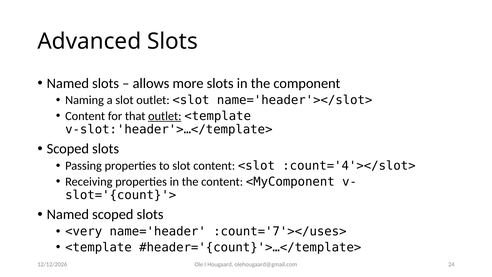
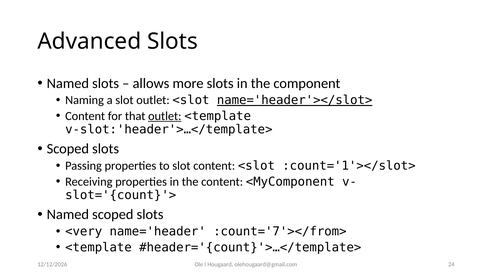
name='header'></slot> underline: none -> present (295, 100)
:count='4'></slot>: :count='4'></slot> -> :count='1'></slot> (349, 166)
:count='7'></uses>: :count='7'></uses> -> :count='7'></from> (280, 231)
